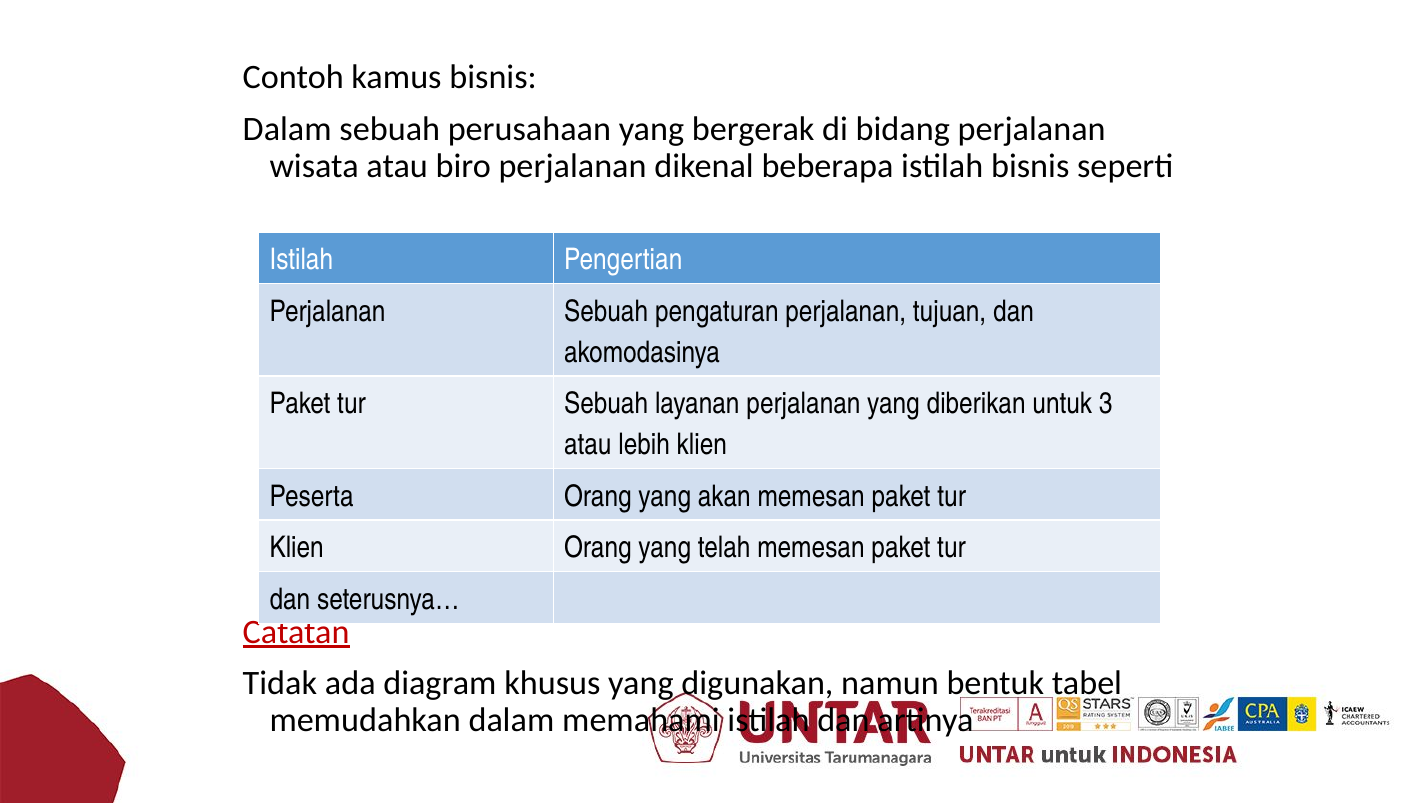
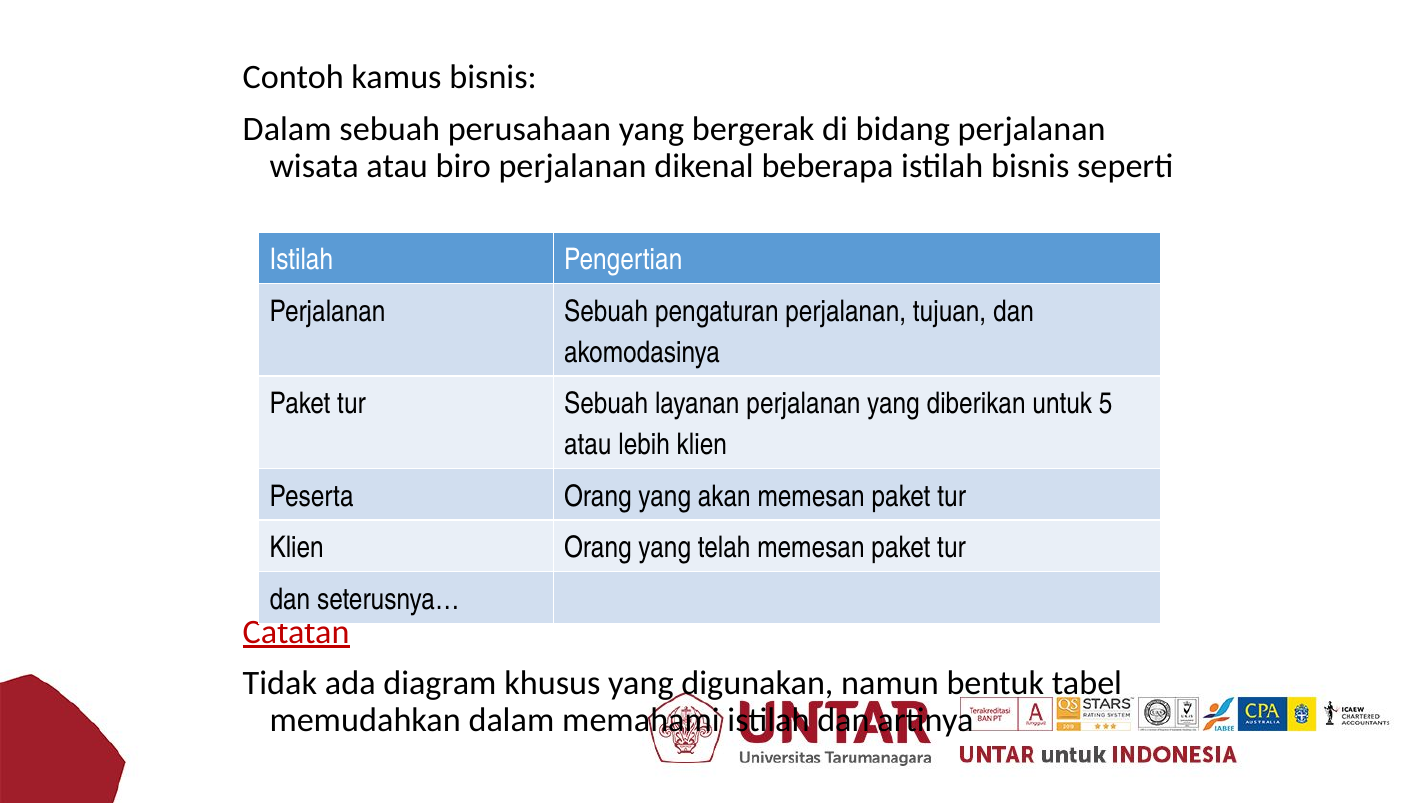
3: 3 -> 5 (1106, 404)
